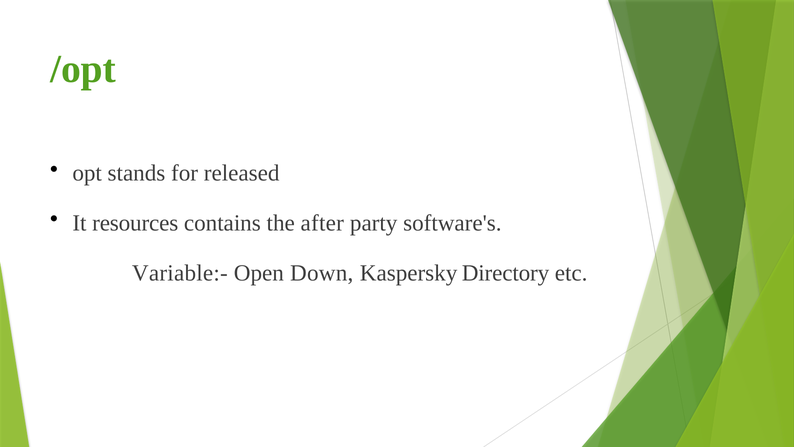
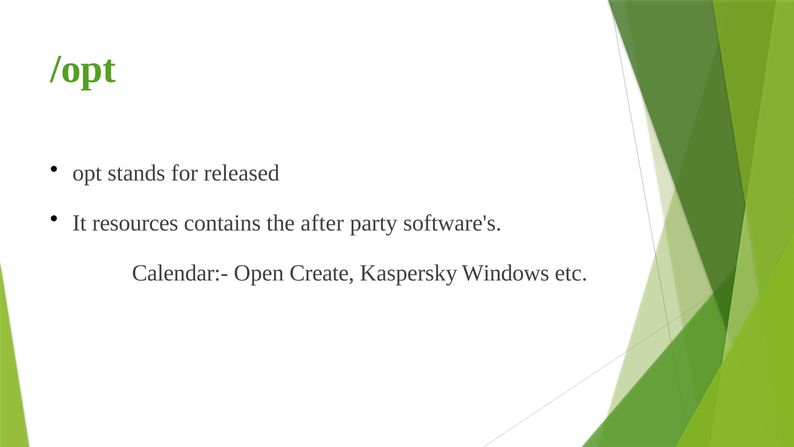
Variable:-: Variable:- -> Calendar:- (180, 273)
Down: Down -> Create (322, 273)
Directory: Directory -> Windows (506, 273)
